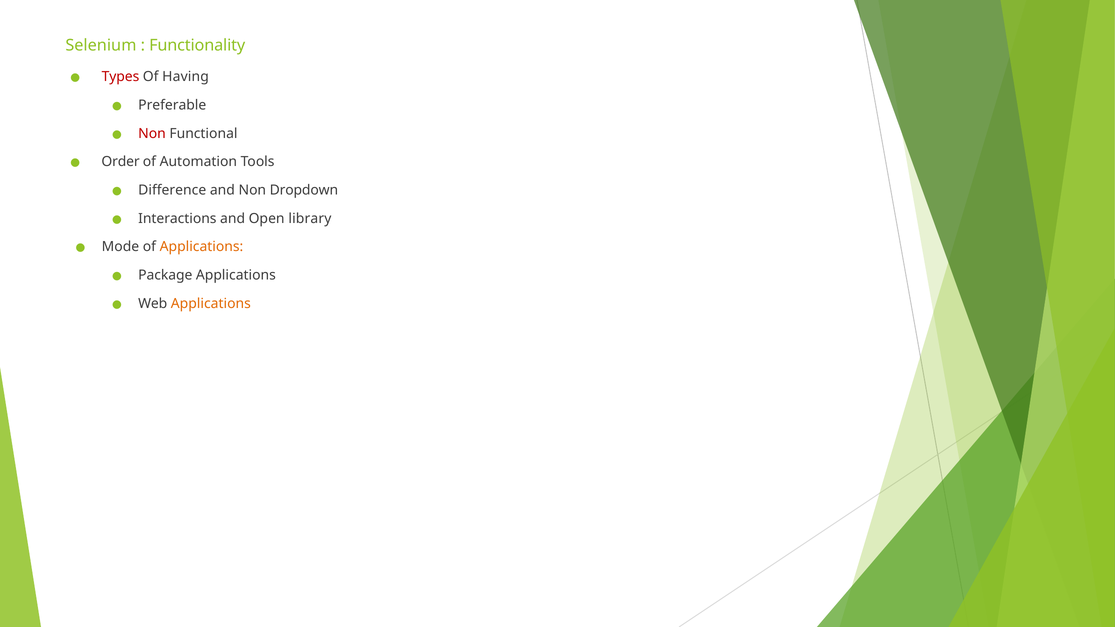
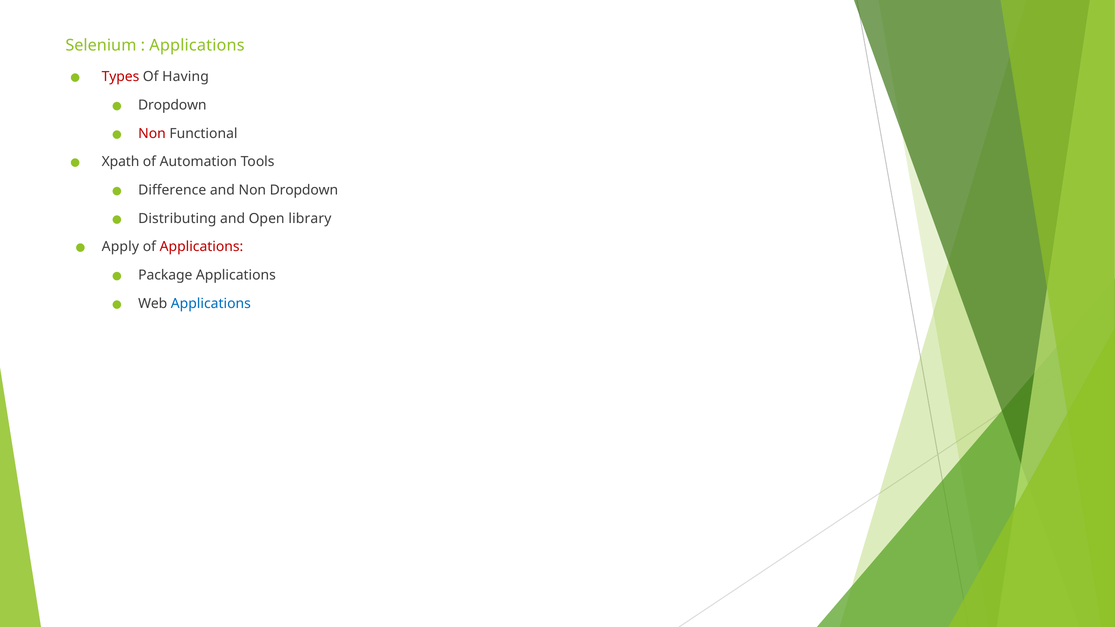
Functionality: Functionality -> Applications (197, 45)
Preferable: Preferable -> Dropdown (172, 105)
Order: Order -> Xpath (121, 162)
Interactions: Interactions -> Distributing (177, 219)
Mode: Mode -> Apply (120, 247)
Applications colour: orange -> red (201, 247)
Applications colour: orange -> blue (211, 304)
